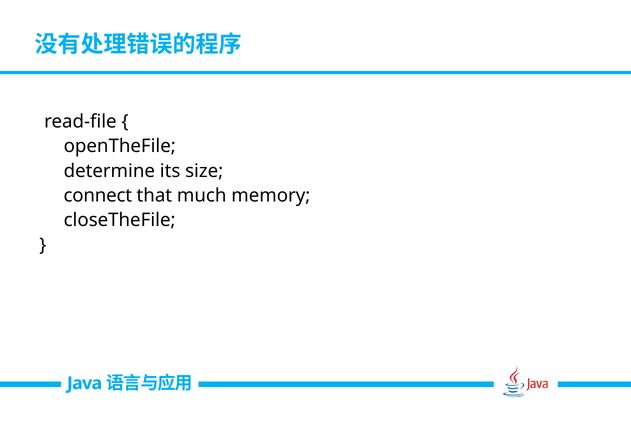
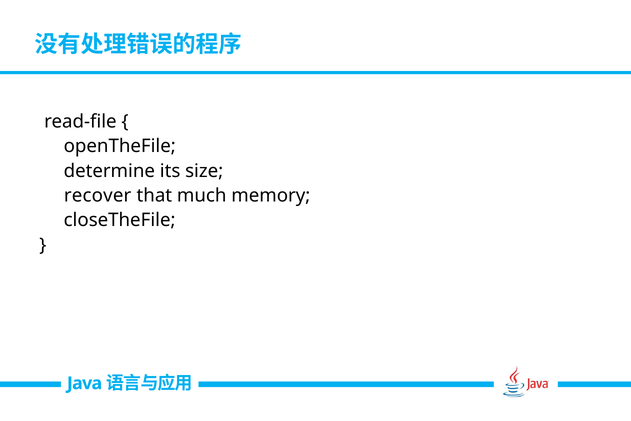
connect: connect -> recover (98, 195)
